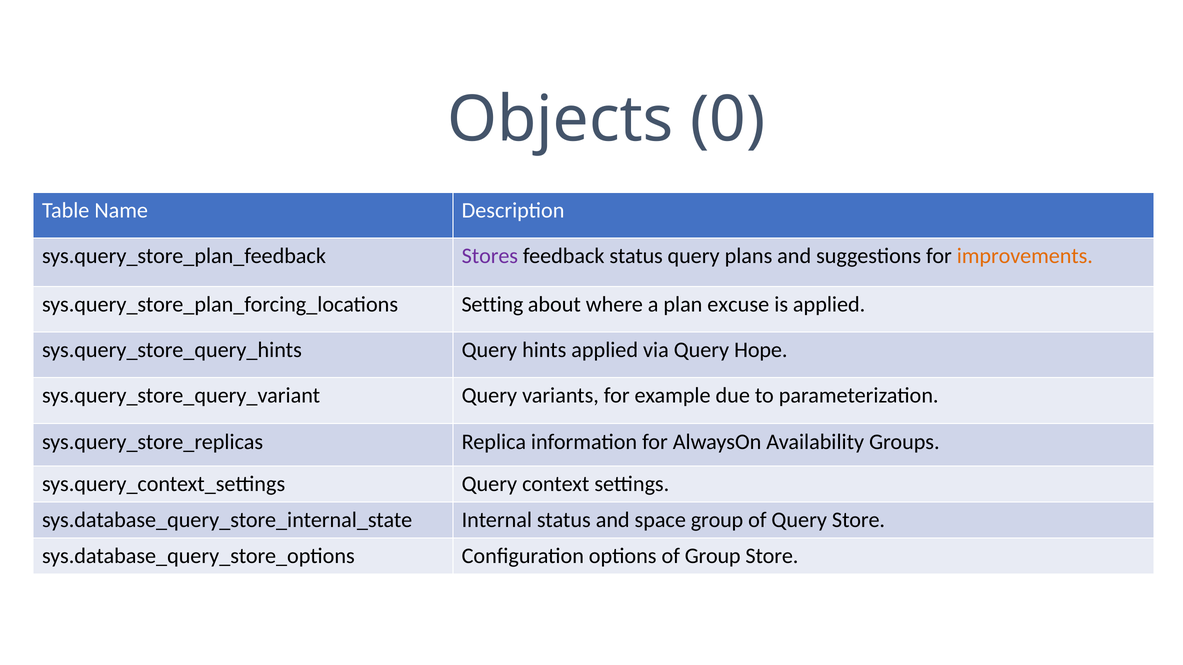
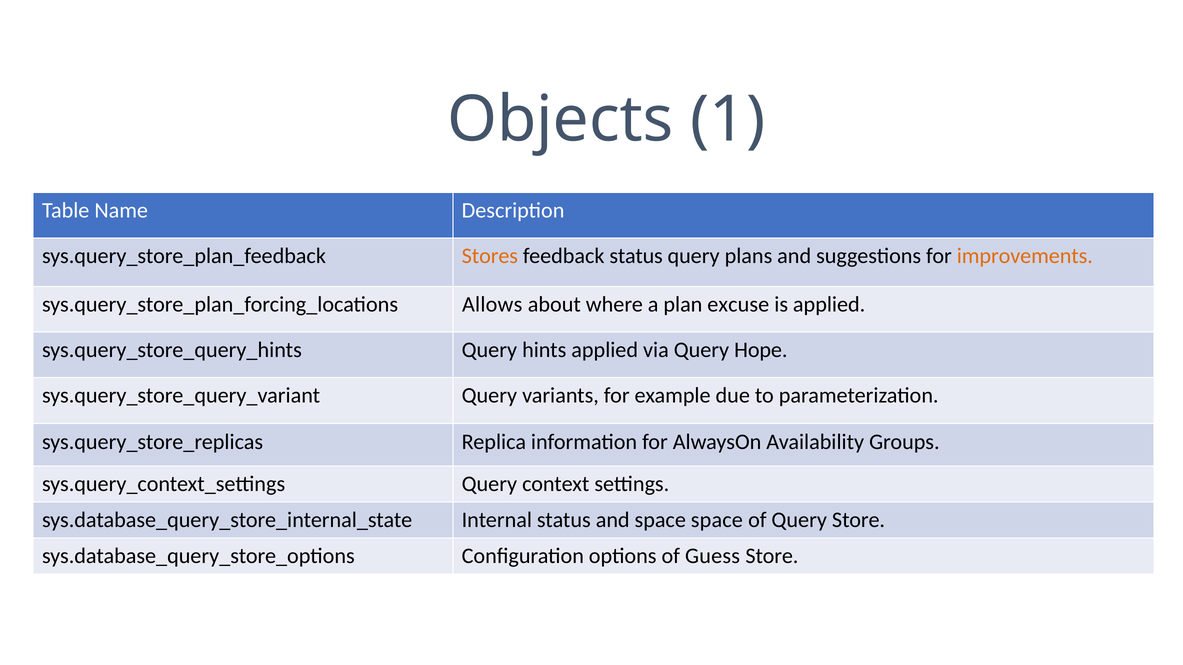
0: 0 -> 1 (728, 120)
Stores colour: purple -> orange (490, 256)
Setting: Setting -> Allows (492, 305)
space group: group -> space (717, 520)
of Group: Group -> Guess (713, 556)
